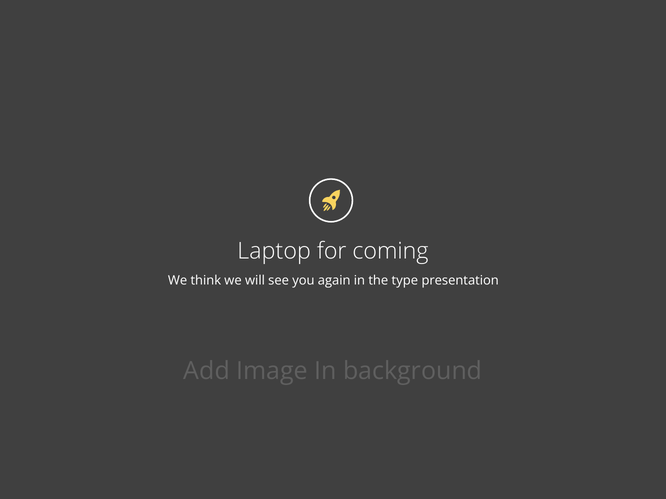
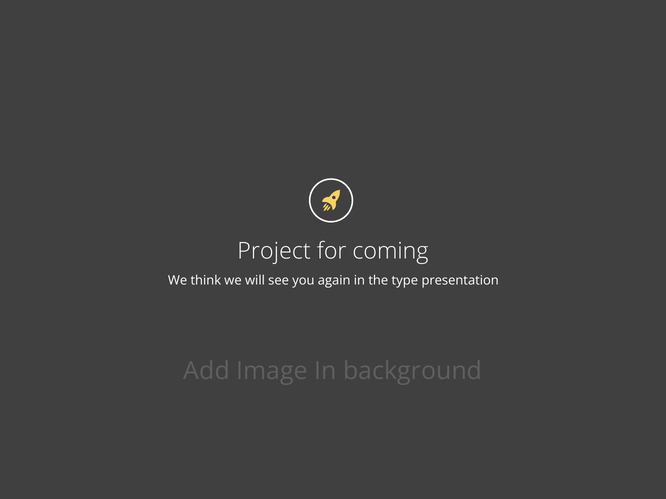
Laptop: Laptop -> Project (274, 251)
